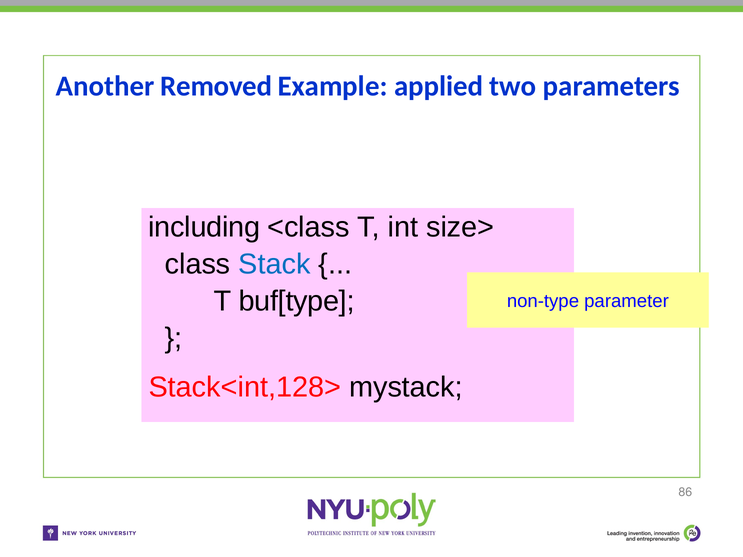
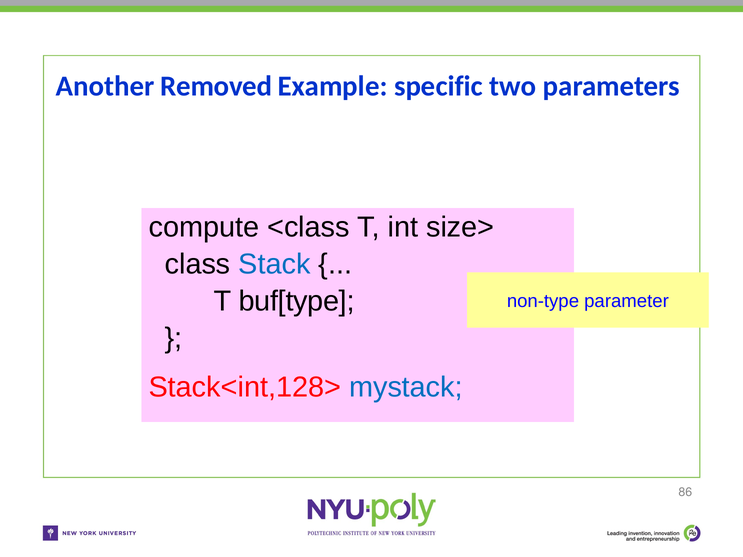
applied: applied -> specific (438, 86)
including: including -> compute (204, 227)
mystack colour: black -> blue (406, 387)
